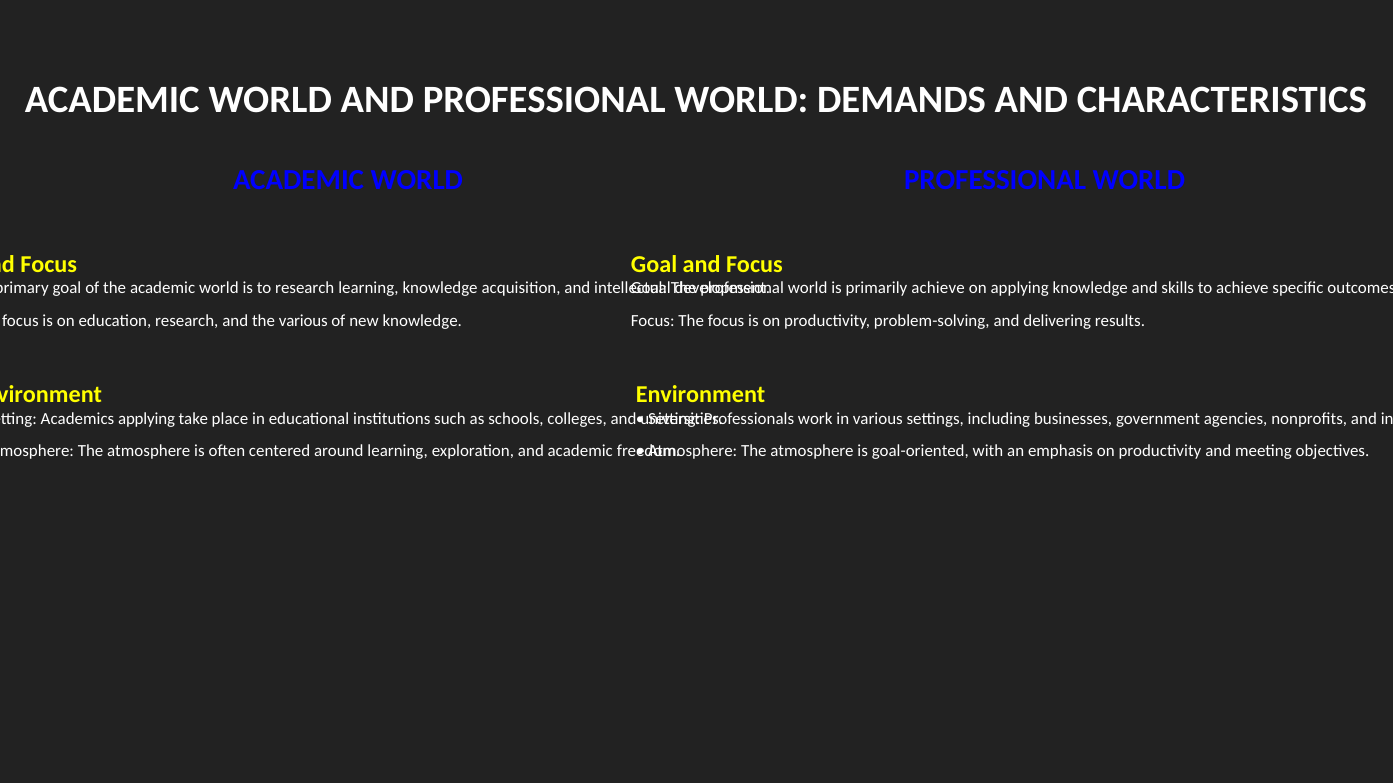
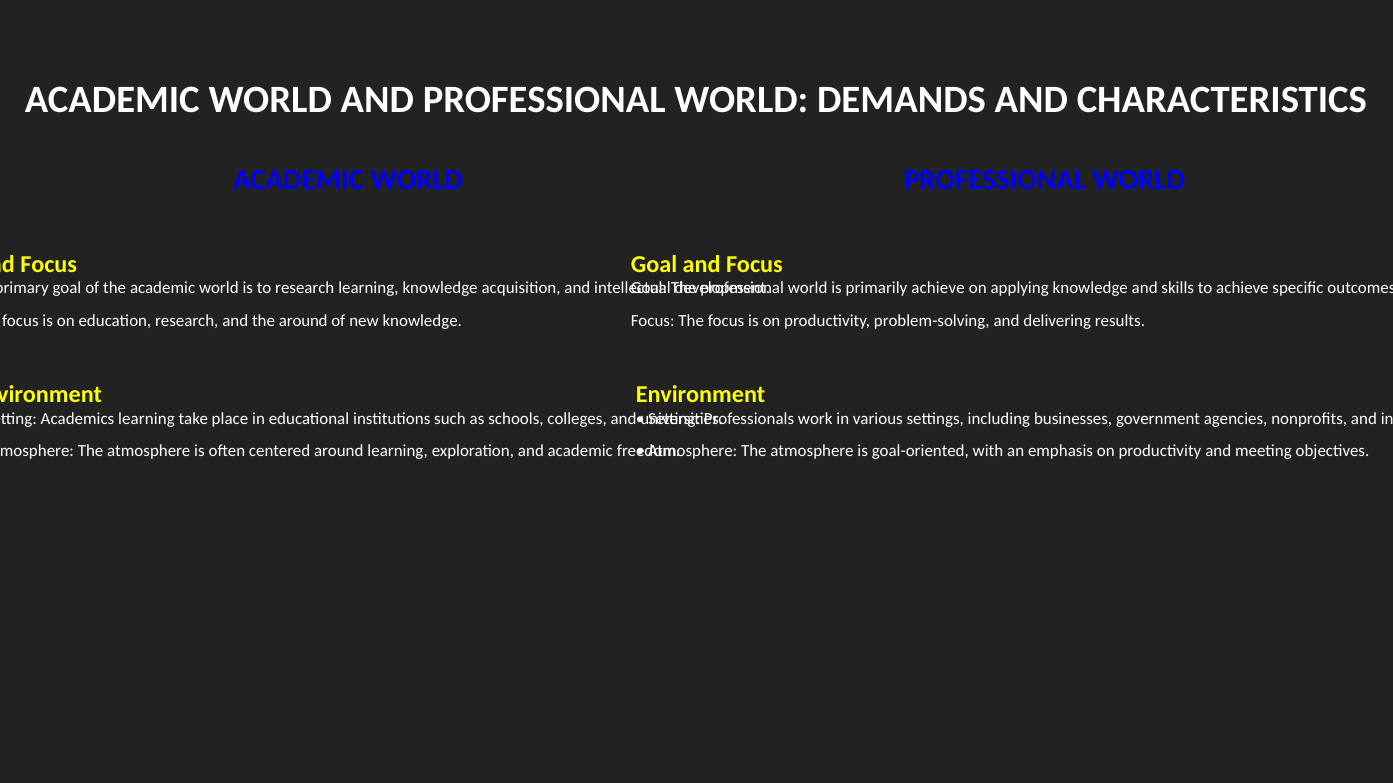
the various: various -> around (303, 321)
Academics applying: applying -> learning (146, 419)
